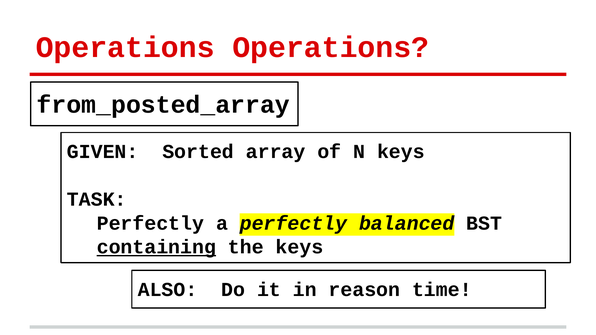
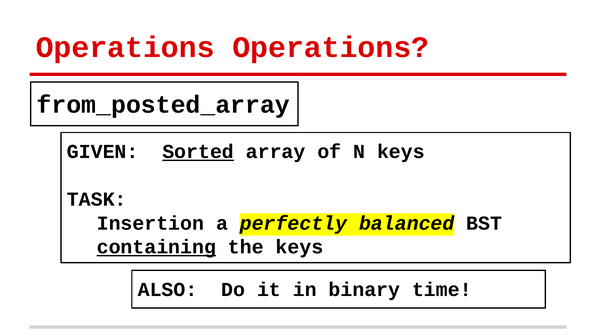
Sorted underline: none -> present (198, 152)
Perfectly: Perfectly -> Insertion (150, 223)
reason: reason -> binary (364, 290)
